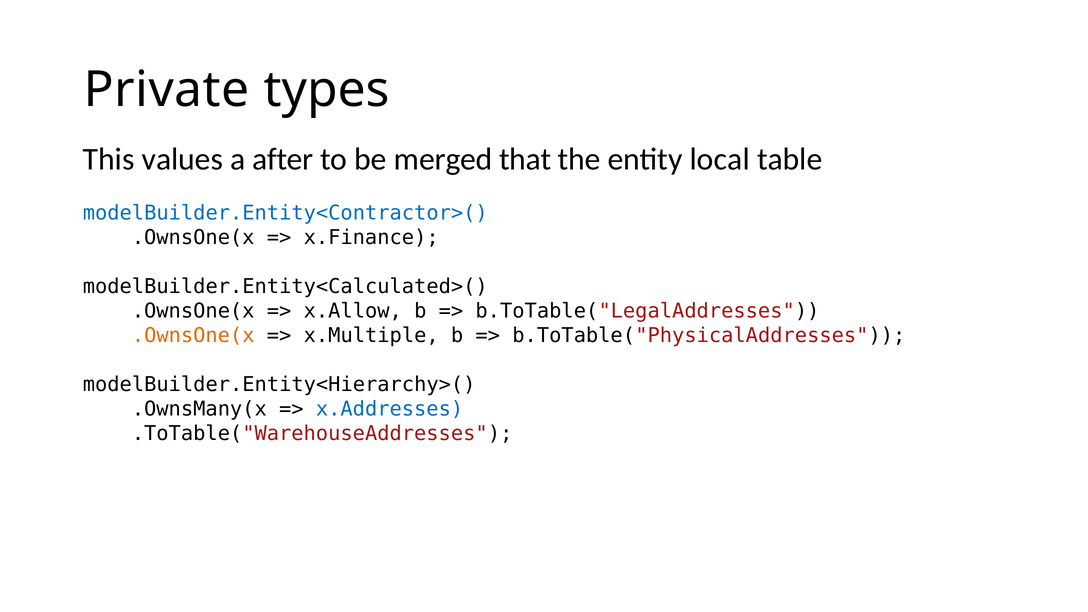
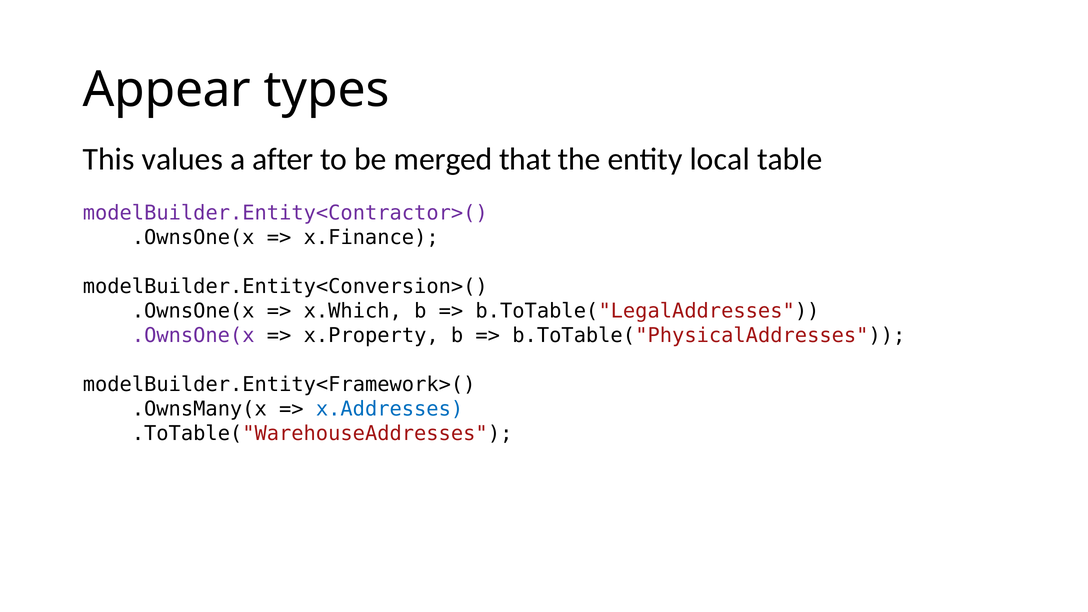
Private: Private -> Appear (167, 90)
modelBuilder.Entity<Contractor>( colour: blue -> purple (285, 213)
modelBuilder.Entity<Calculated>(: modelBuilder.Entity<Calculated>( -> modelBuilder.Entity<Conversion>( (285, 287)
x.Allow: x.Allow -> x.Which (353, 311)
.OwnsOne(x colour: orange -> purple (193, 336)
x.Multiple: x.Multiple -> x.Property (371, 336)
modelBuilder.Entity<Hierarchy>(: modelBuilder.Entity<Hierarchy>( -> modelBuilder.Entity<Framework>( (279, 385)
